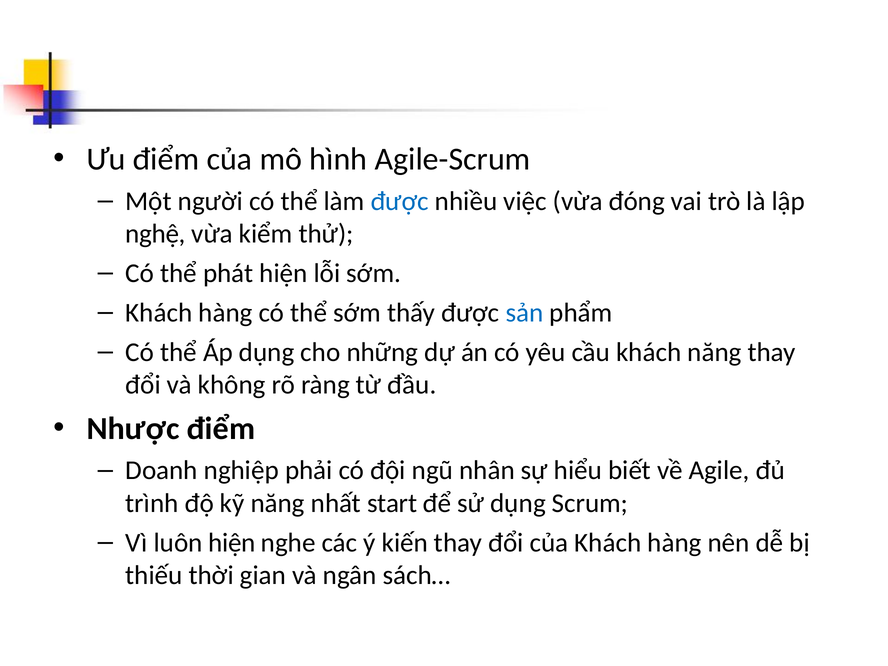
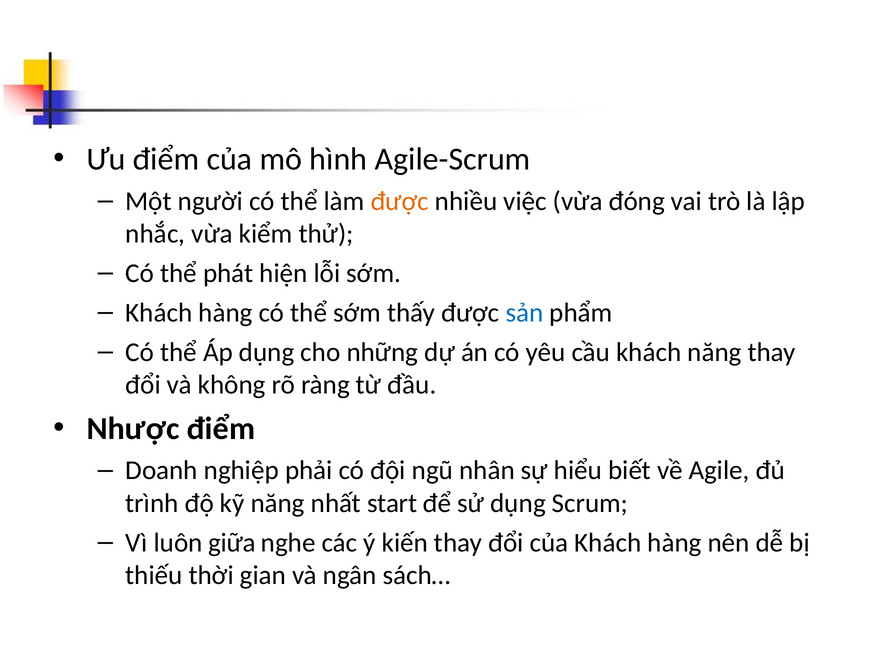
được colour: blue -> orange (400, 201)
nghệ: nghệ -> nhắc (155, 234)
luôn hiện: hiện -> giữa (232, 543)
